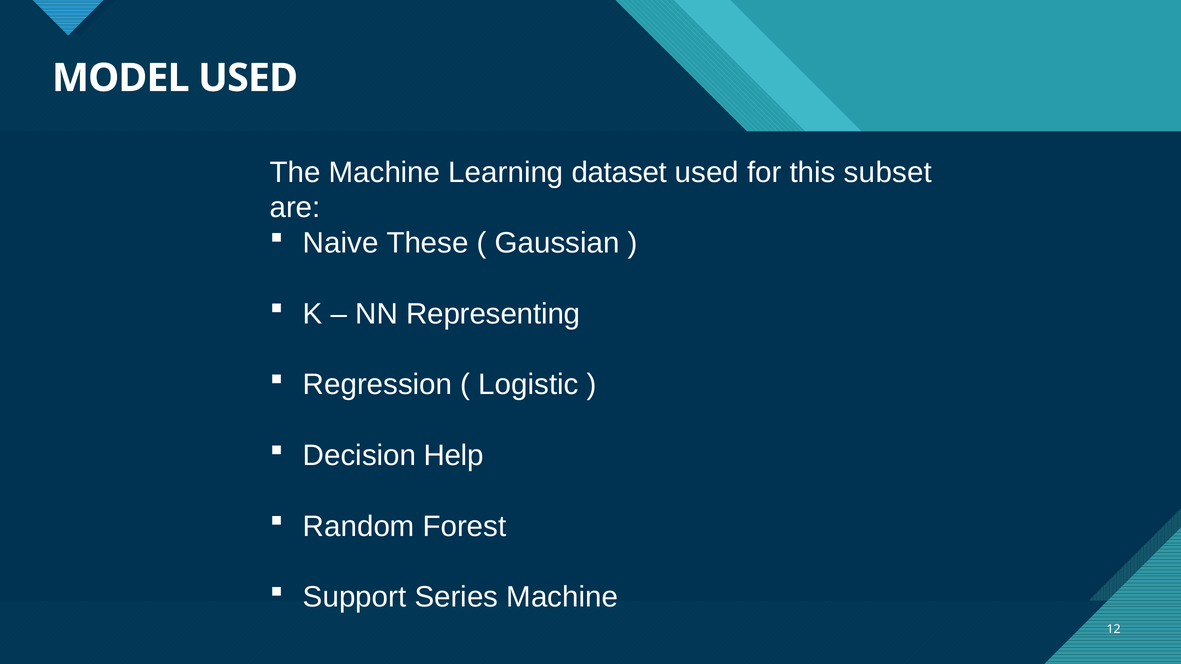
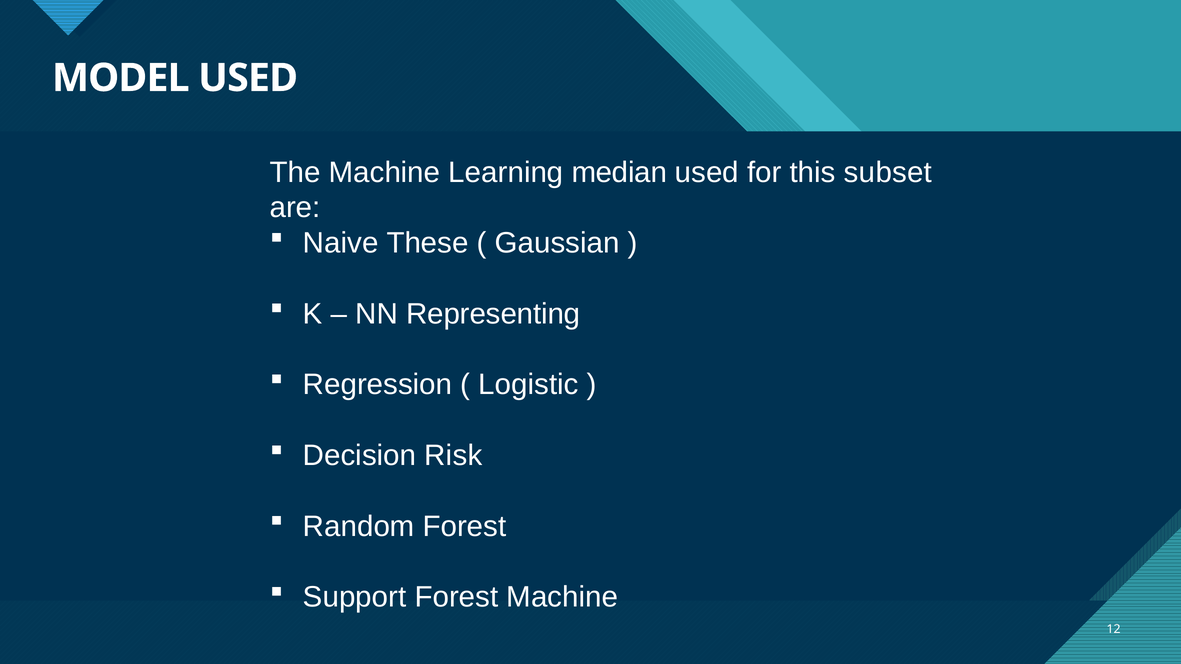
dataset: dataset -> median (619, 172)
Help: Help -> Risk (453, 456)
Support Series: Series -> Forest (456, 598)
